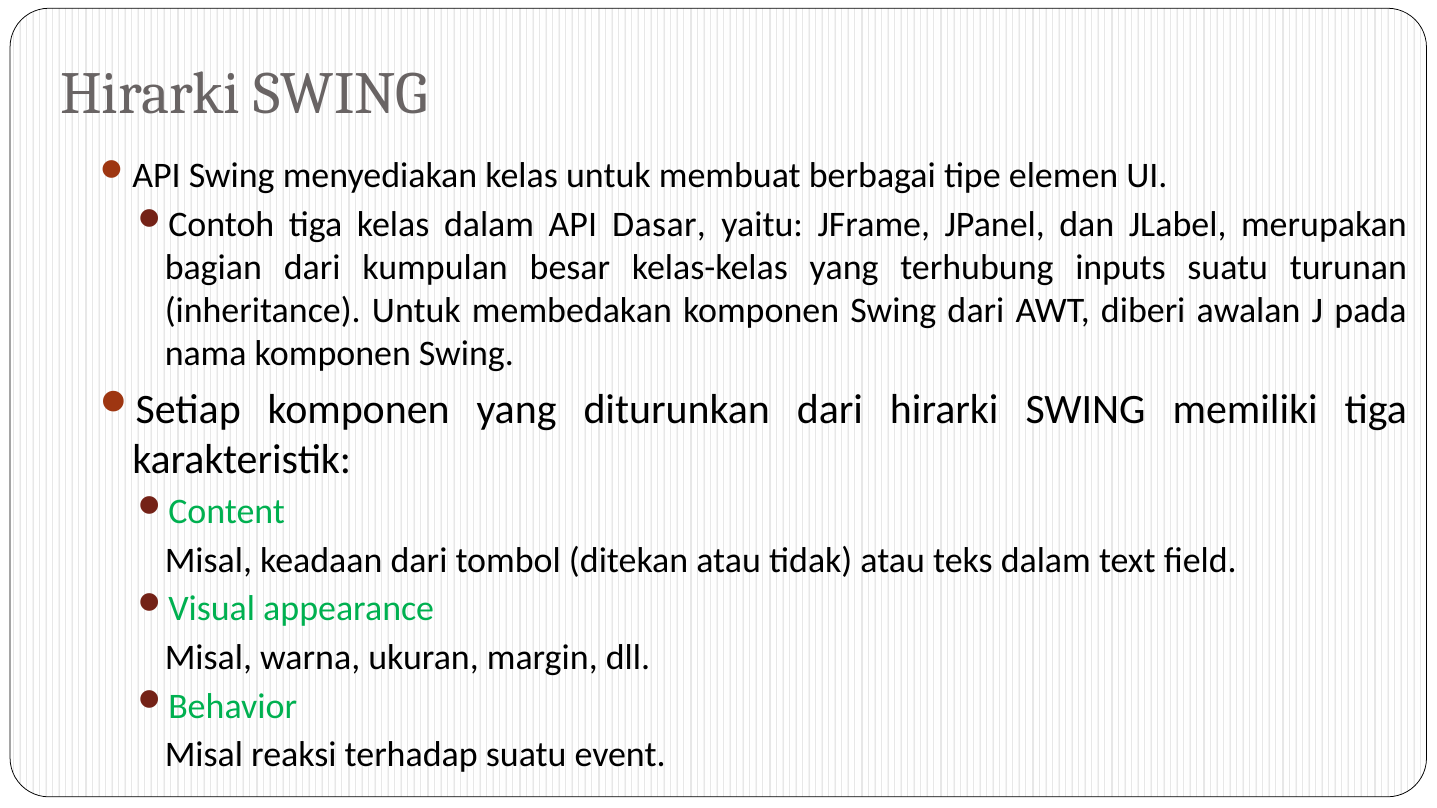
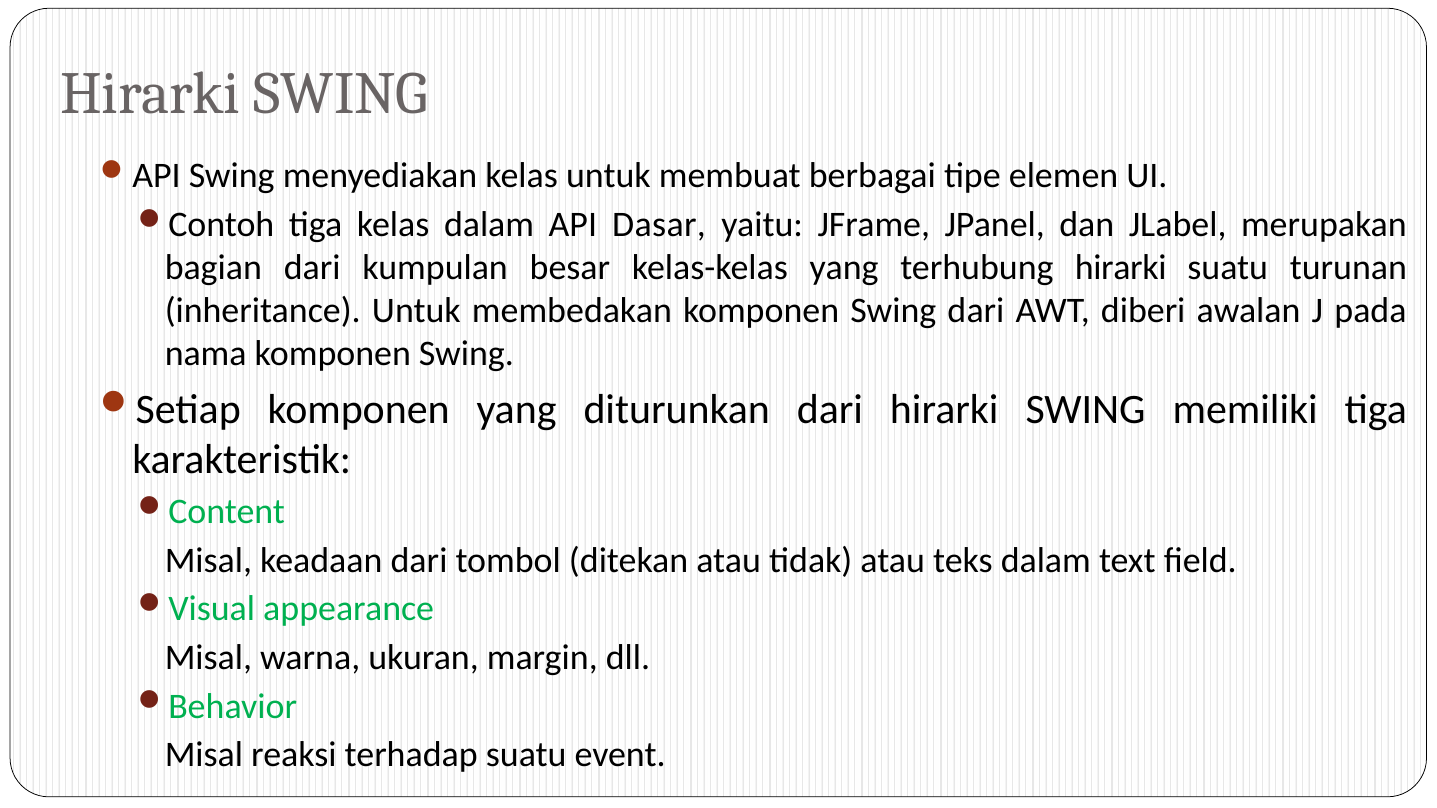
terhubung inputs: inputs -> hirarki (1121, 268)
